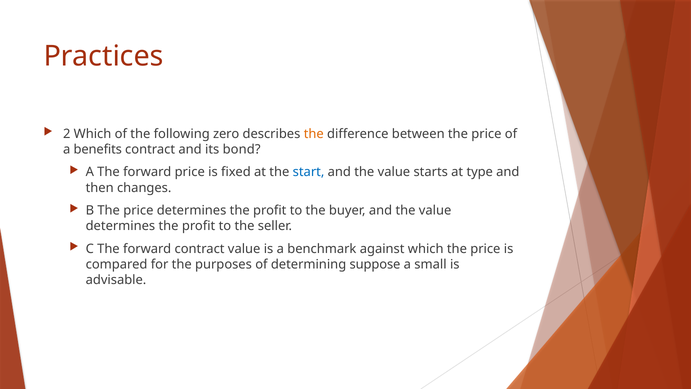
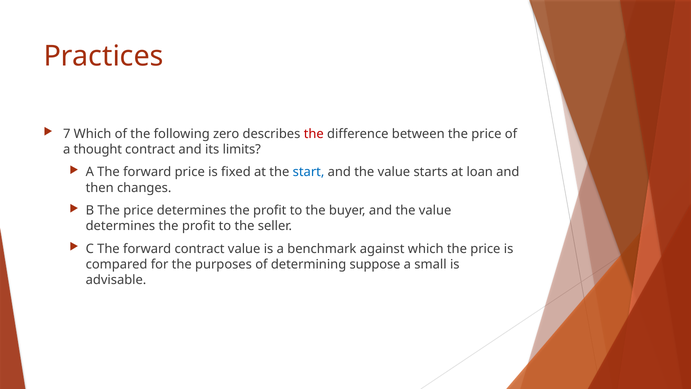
2: 2 -> 7 (67, 134)
the colour: orange -> red (314, 134)
benefits: benefits -> thought (98, 149)
bond: bond -> limits (242, 149)
type: type -> loan (480, 172)
